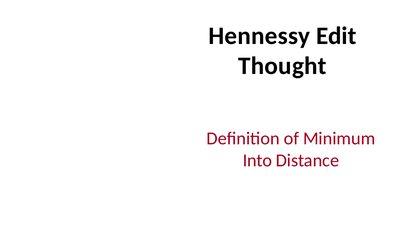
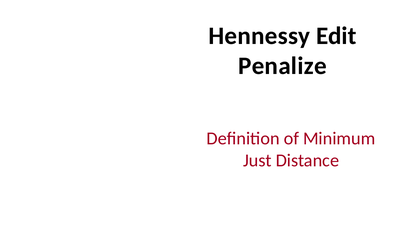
Thought: Thought -> Penalize (282, 66)
Into: Into -> Just (257, 161)
